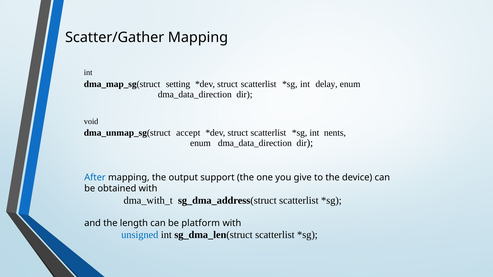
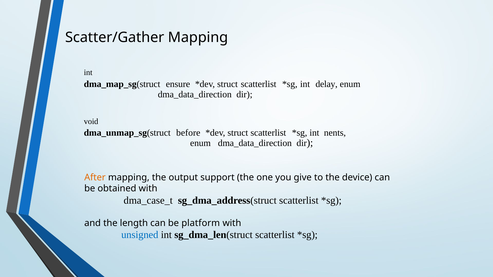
setting: setting -> ensure (178, 84)
accept: accept -> before (188, 133)
After colour: blue -> orange (95, 178)
dma_with_t: dma_with_t -> dma_case_t (148, 201)
